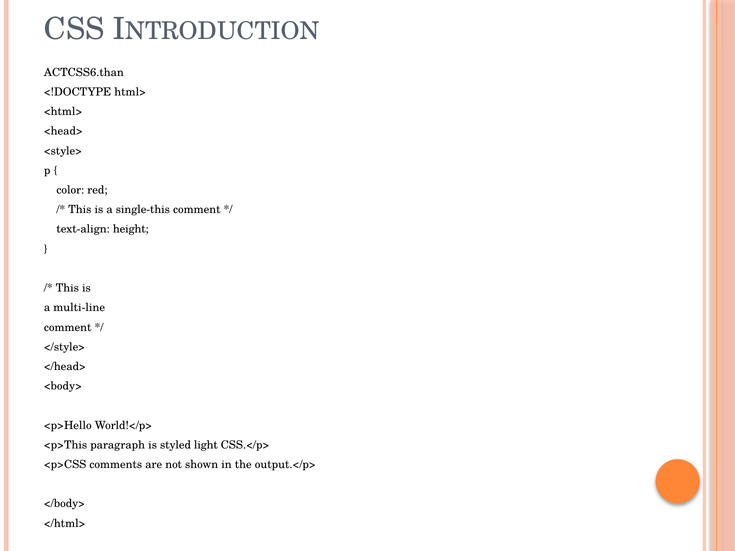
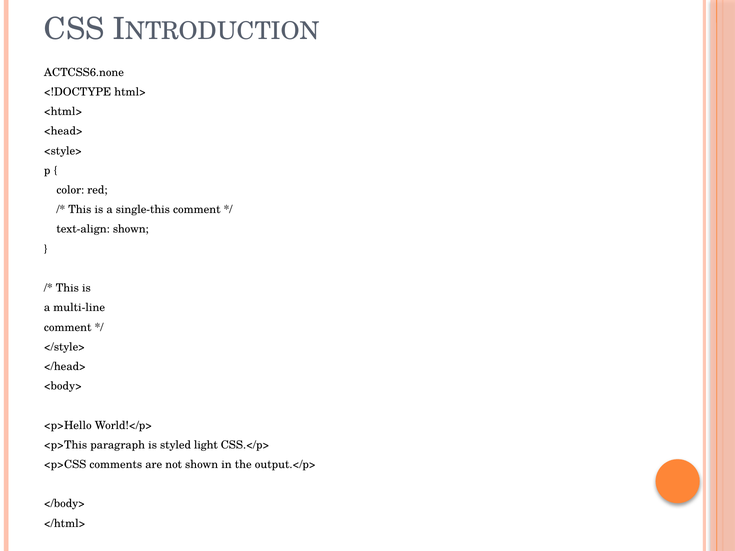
ACTCSS6.than: ACTCSS6.than -> ACTCSS6.none (84, 72)
text-align height: height -> shown (131, 229)
